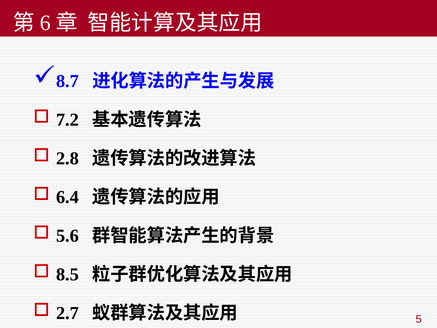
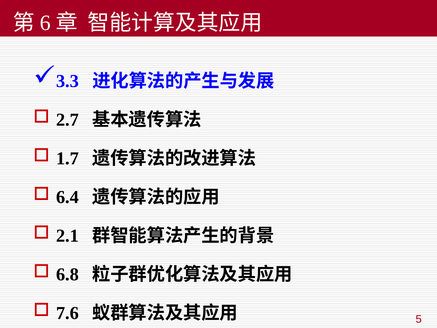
8.7: 8.7 -> 3.3 (68, 81)
7.2: 7.2 -> 2.7 (67, 120)
2.8: 2.8 -> 1.7 (67, 158)
5.6: 5.6 -> 2.1 (67, 236)
8.5: 8.5 -> 6.8 (67, 274)
2.7: 2.7 -> 7.6 (67, 313)
